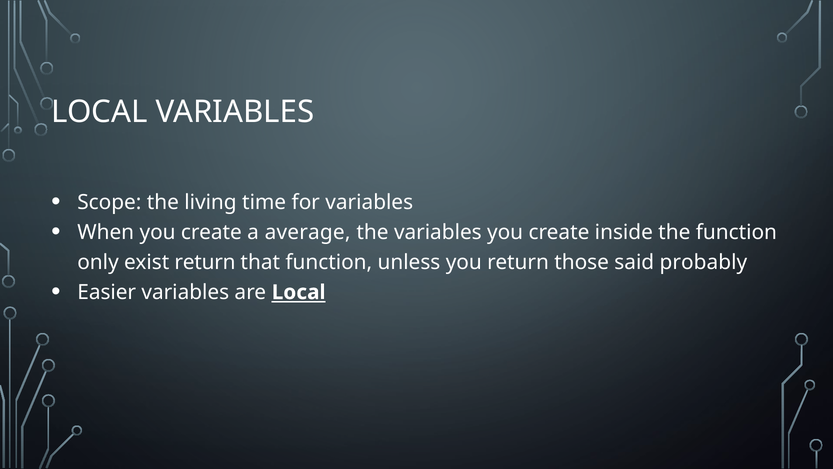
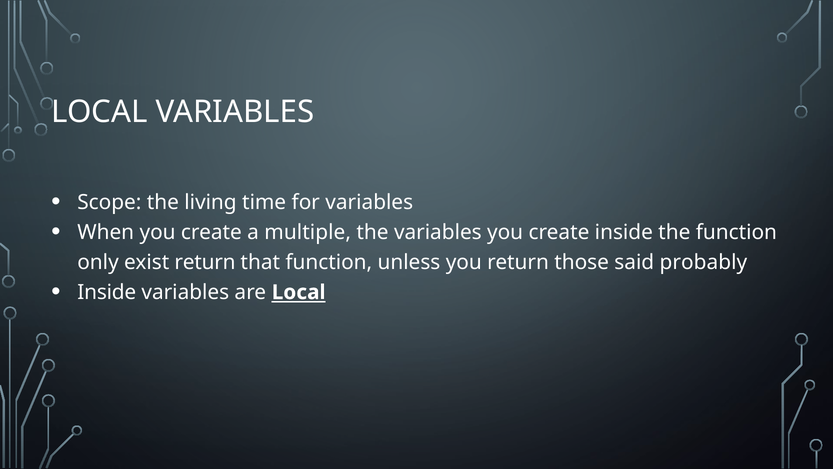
average: average -> multiple (308, 232)
Easier: Easier -> Inside (107, 292)
